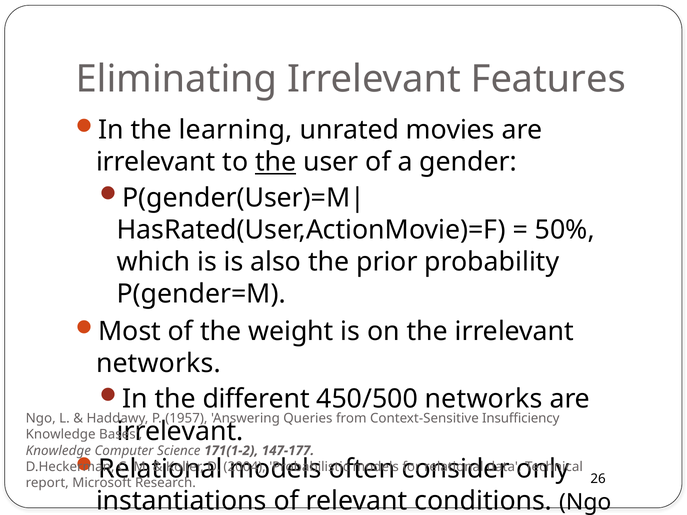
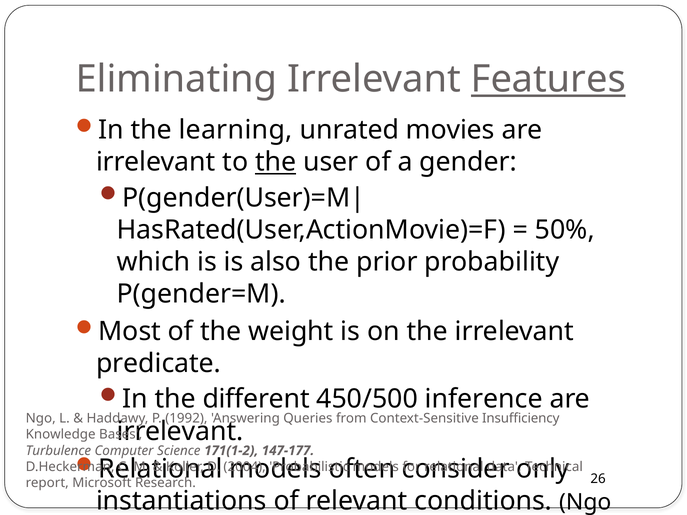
Features underline: none -> present (548, 79)
networks: networks -> predicate (159, 364)
450/500 networks: networks -> inference (484, 399)
1957: 1957 -> 1992 (186, 419)
Knowledge: Knowledge -> Turbulence (58, 451)
